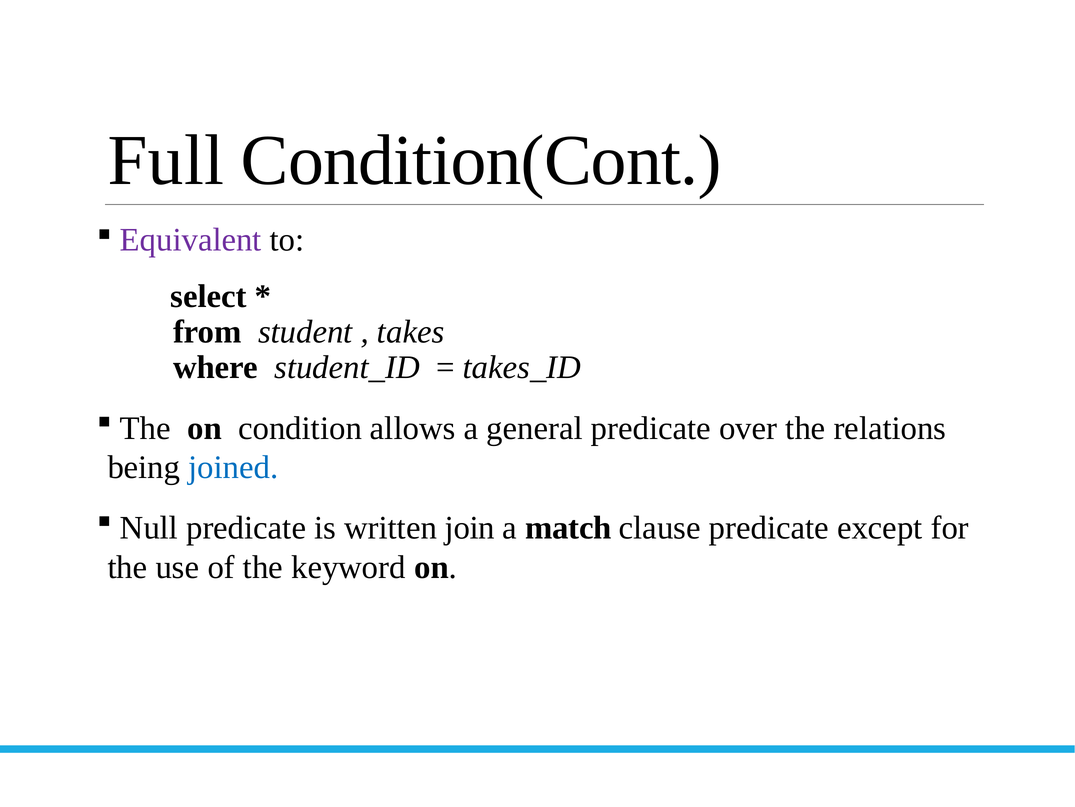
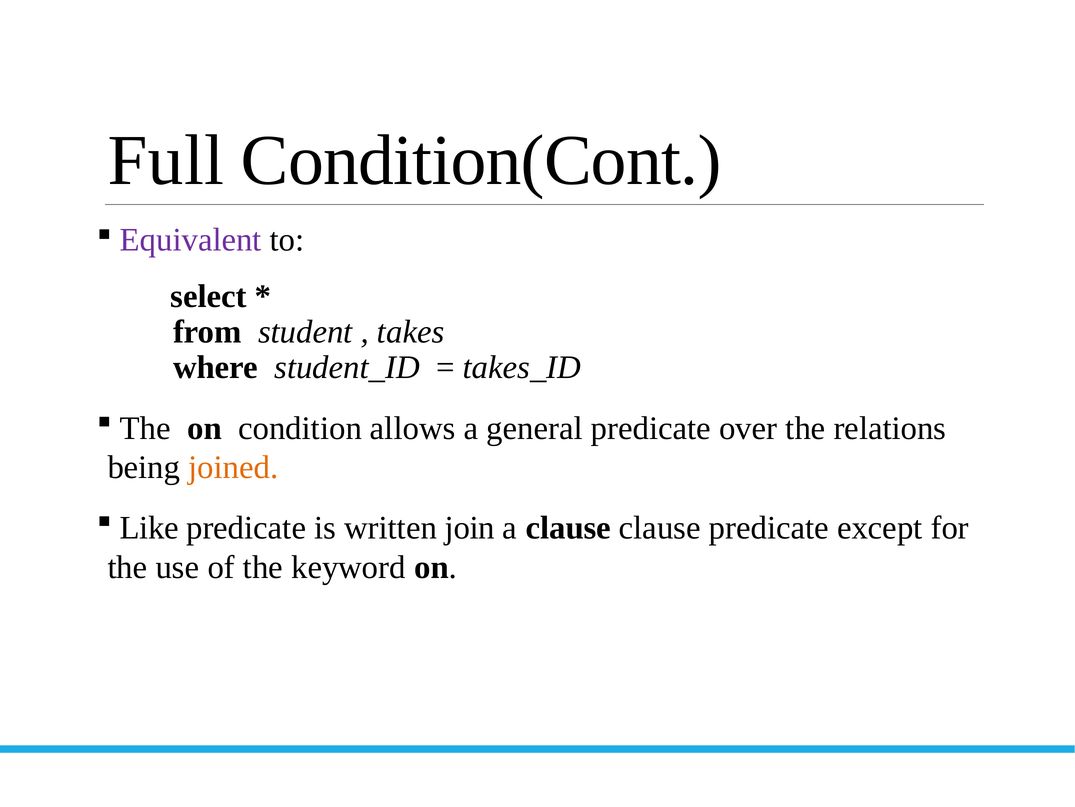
joined colour: blue -> orange (233, 467)
Null: Null -> Like (149, 527)
a match: match -> clause (568, 527)
